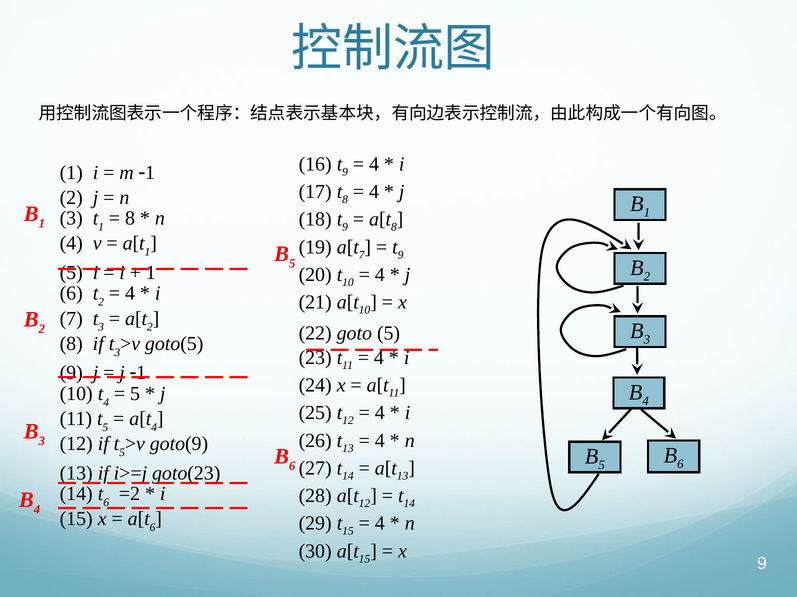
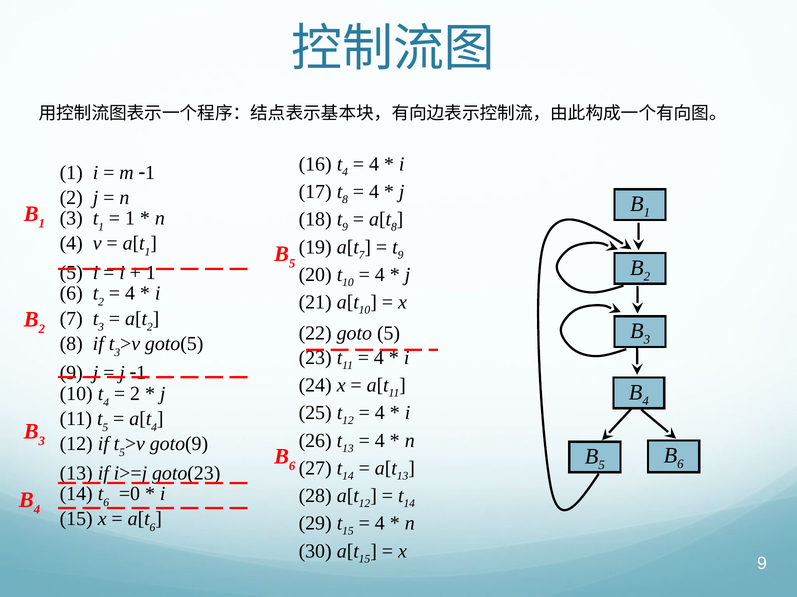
9: 9 -> 4 (345, 172)
8: 8 -> 1 (130, 219)
5: 5 -> 2 (135, 394)
=2: =2 -> =0 (130, 494)
